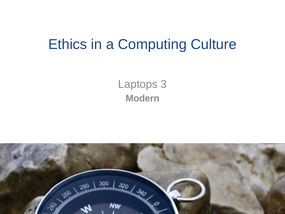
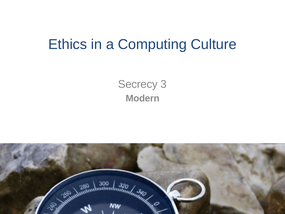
Laptops: Laptops -> Secrecy (138, 84)
